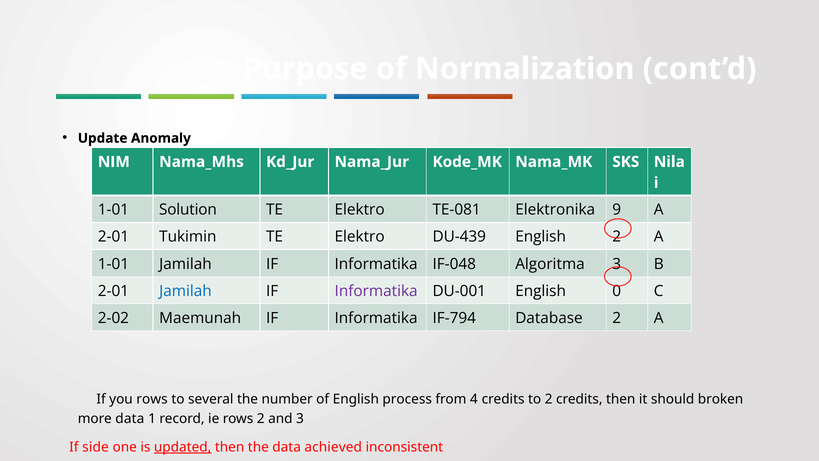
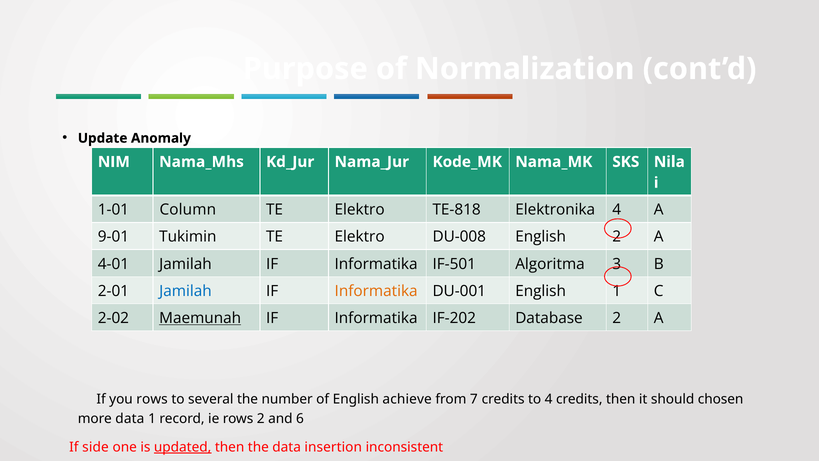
Solution: Solution -> Column (188, 210)
TE-081: TE-081 -> TE-818 (457, 210)
Elektronika 9: 9 -> 4 (617, 210)
2-01: 2-01 -> 9-01 (113, 237)
DU-439: DU-439 -> DU-008 (459, 237)
1-01: 1-01 -> 4-01 (113, 264)
IF-048: IF-048 -> IF-501 (454, 264)
Informatika colour: purple -> orange (376, 291)
English 0: 0 -> 1 (617, 291)
Maemunah underline: none -> present (200, 318)
IF-794: IF-794 -> IF-202 (454, 318)
process: process -> achieve (407, 399)
4: 4 -> 7 (474, 399)
to 2: 2 -> 4 (549, 399)
broken: broken -> chosen (721, 399)
and 3: 3 -> 6 (300, 419)
achieved: achieved -> insertion (333, 447)
